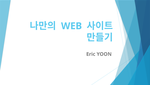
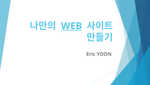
WEB underline: none -> present (71, 26)
